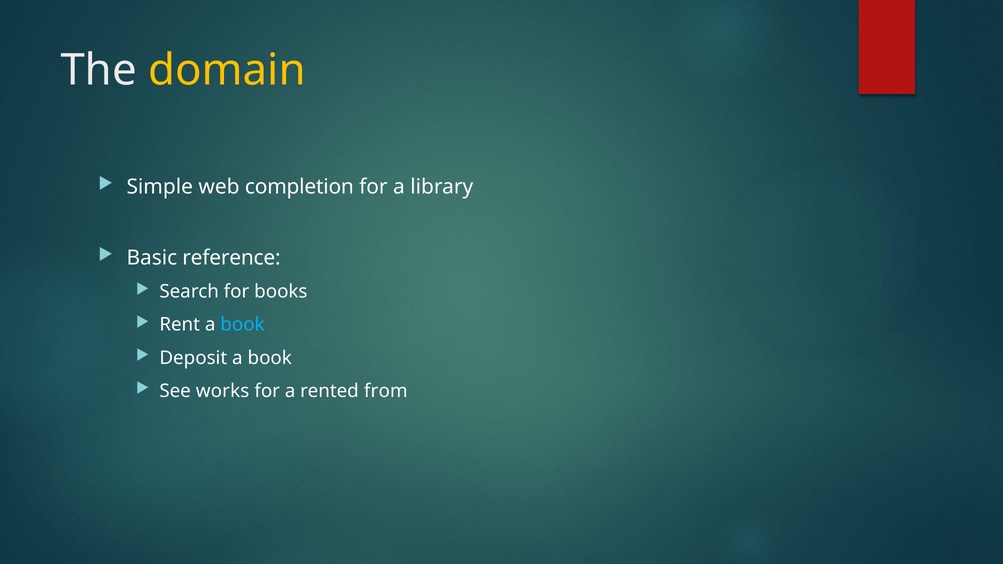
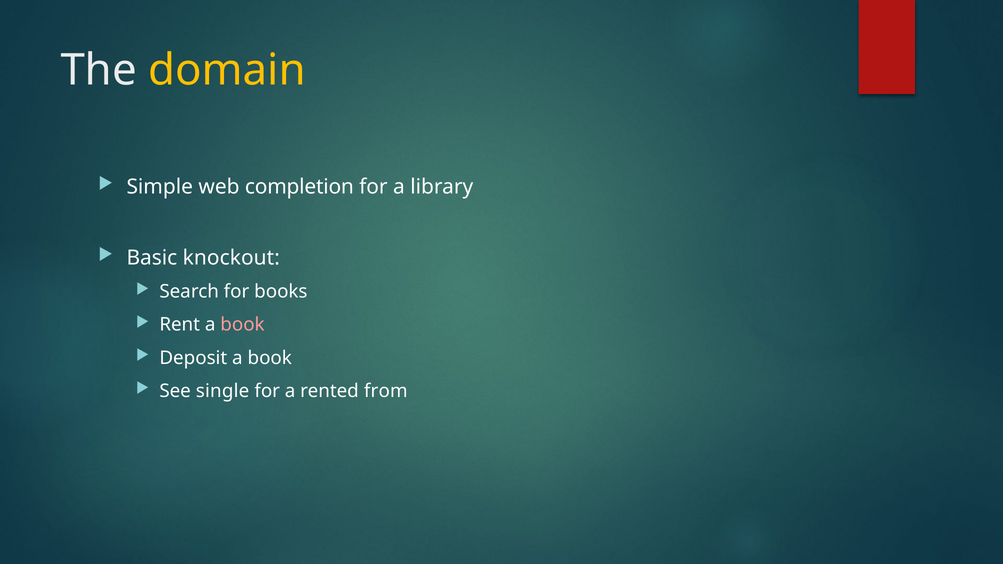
reference: reference -> knockout (231, 258)
book colour: light blue -> pink (242, 325)
works: works -> single (223, 391)
